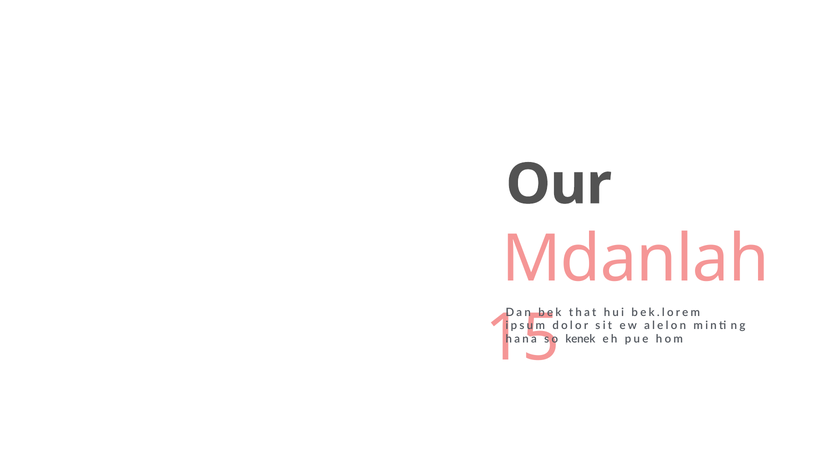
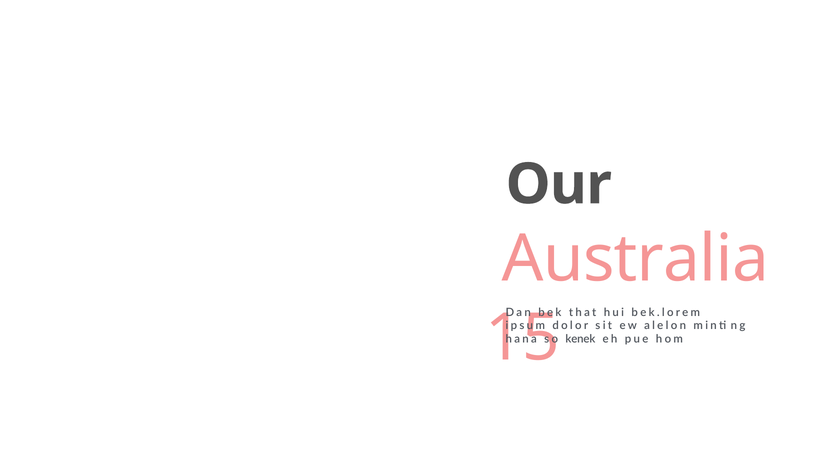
Mdanlah: Mdanlah -> Australia (635, 259)
